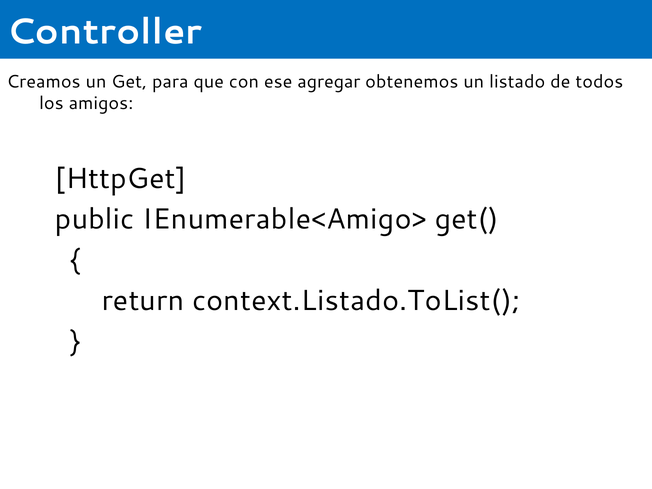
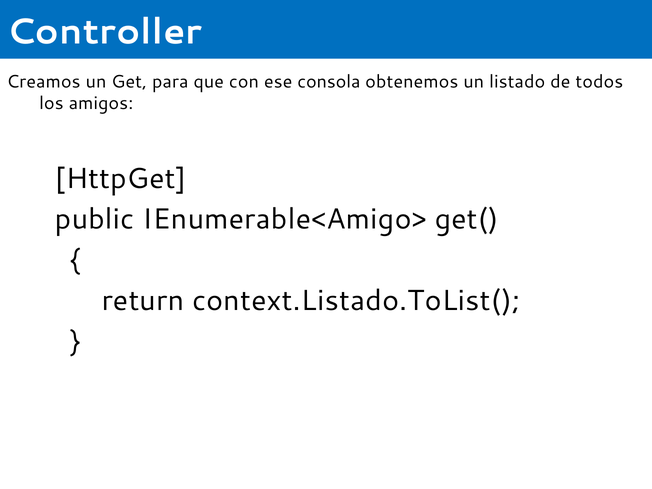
agregar: agregar -> consola (329, 82)
